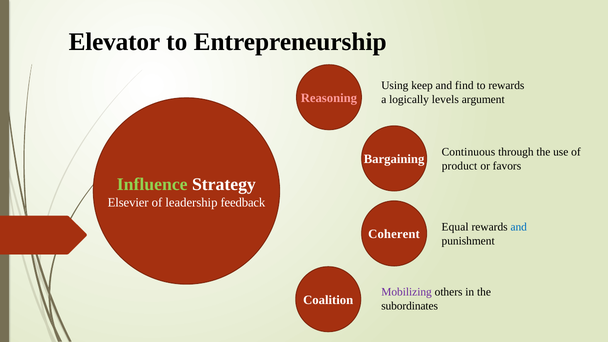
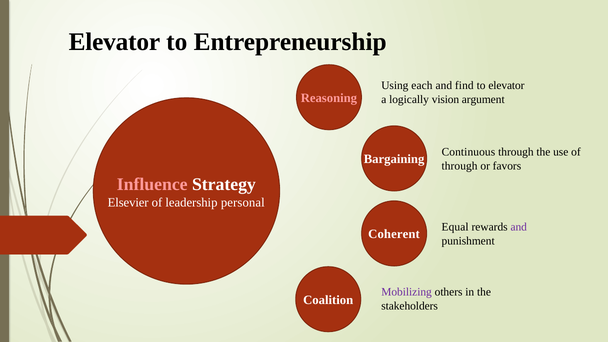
keep: keep -> each (422, 86)
to rewards: rewards -> elevator (506, 86)
levels: levels -> vision (445, 99)
product: product -> through (460, 166)
Influence colour: light green -> pink (152, 185)
feedback: feedback -> personal (243, 202)
and colour: blue -> purple (519, 227)
subordinates: subordinates -> stakeholders (410, 306)
